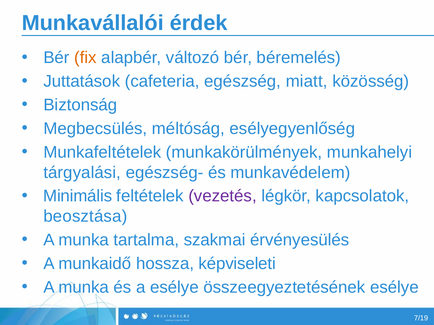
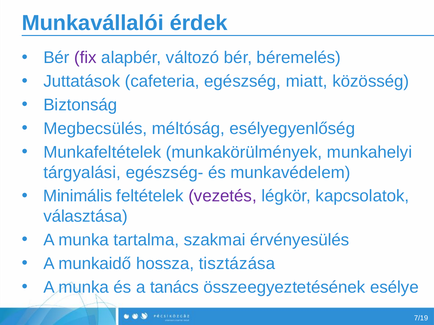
fix colour: orange -> purple (85, 58)
beosztása: beosztása -> választása (86, 217)
képviseleti: képviseleti -> tisztázása (237, 264)
a esélye: esélye -> tanács (174, 288)
